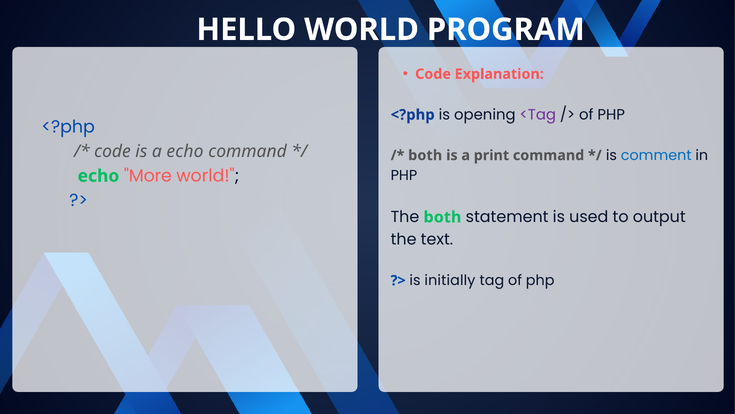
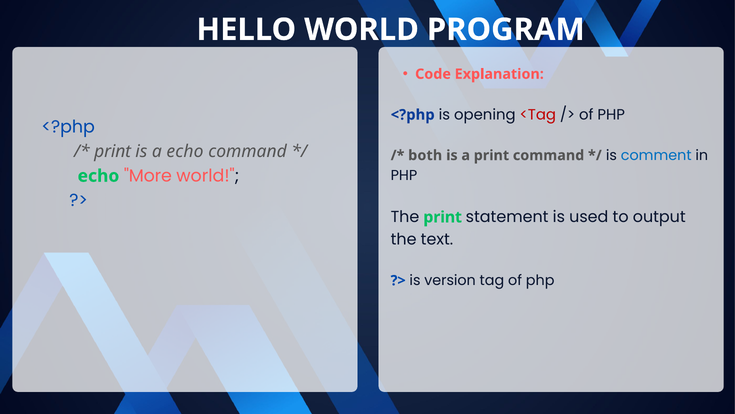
<Tag colour: purple -> red (538, 115)
code: code -> print (113, 151)
The both: both -> print (443, 217)
initially: initially -> version (450, 280)
